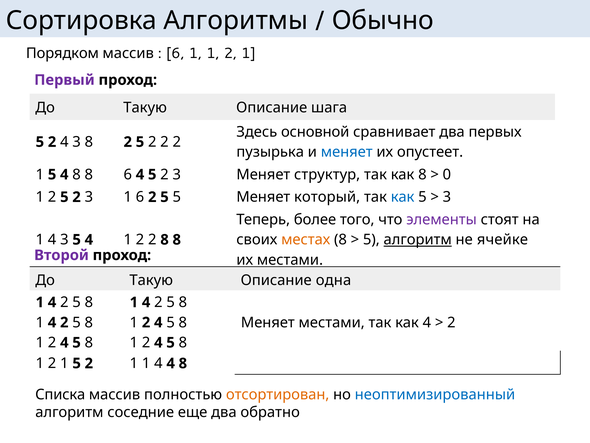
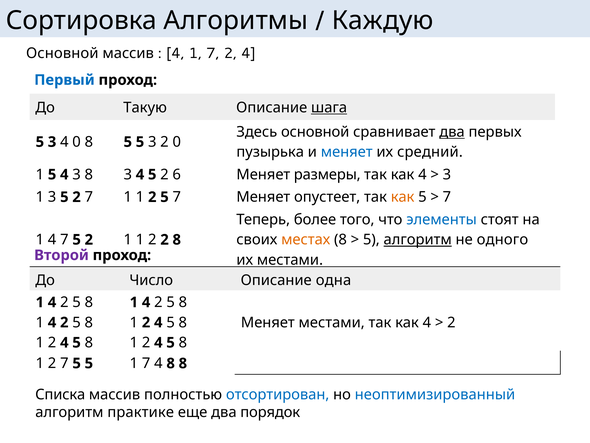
Обычно: Обычно -> Каждую (383, 20)
Порядком: Порядком -> Основной (62, 53)
6: 6 -> 4 (175, 53)
1: 1 -> 7 (213, 53)
1: 1 -> 4 (249, 53)
Первый colour: purple -> blue (64, 80)
шага underline: none -> present (329, 108)
два underline: none -> present (452, 132)
2: 2 -> 3 (52, 142)
3: 3 -> 0 (77, 142)
8 2: 2 -> 5 (128, 142)
2: 2 -> 3 (152, 142)
2: 2 -> 0 (177, 142)
опустеет: опустеет -> средний (430, 152)
8: 8 -> 3 (77, 174)
8 6: 6 -> 3 (128, 174)
3: 3 -> 6 (177, 174)
структур: структур -> размеры (327, 174)
8: 8 -> 4 (422, 174)
0: 0 -> 3 (447, 174)
2: 2 -> 3 (52, 197)
3: 3 -> 7 (89, 197)
6: 6 -> 1 (140, 197)
5: 5 -> 7 (177, 197)
который: который -> опустеет (327, 197)
как colour: blue -> orange (403, 197)
3: 3 -> 7 (447, 197)
элементы colour: purple -> blue (442, 219)
1 4 3: 3 -> 7 (64, 239)
4: 4 -> 2 (89, 239)
2: 2 -> 1 (140, 239)
2 8: 8 -> 2 (165, 239)
ячейке: ячейке -> одного (502, 239)
Такую: Такую -> Число (151, 280)
1: 1 -> 7 (64, 363)
2: 2 -> 5 (89, 363)
1: 1 -> 7 (146, 363)
4 4: 4 -> 8 (171, 363)
отсортирован colour: orange -> blue (278, 394)
соседние: соседние -> практике (141, 412)
обратно: обратно -> порядок (270, 412)
